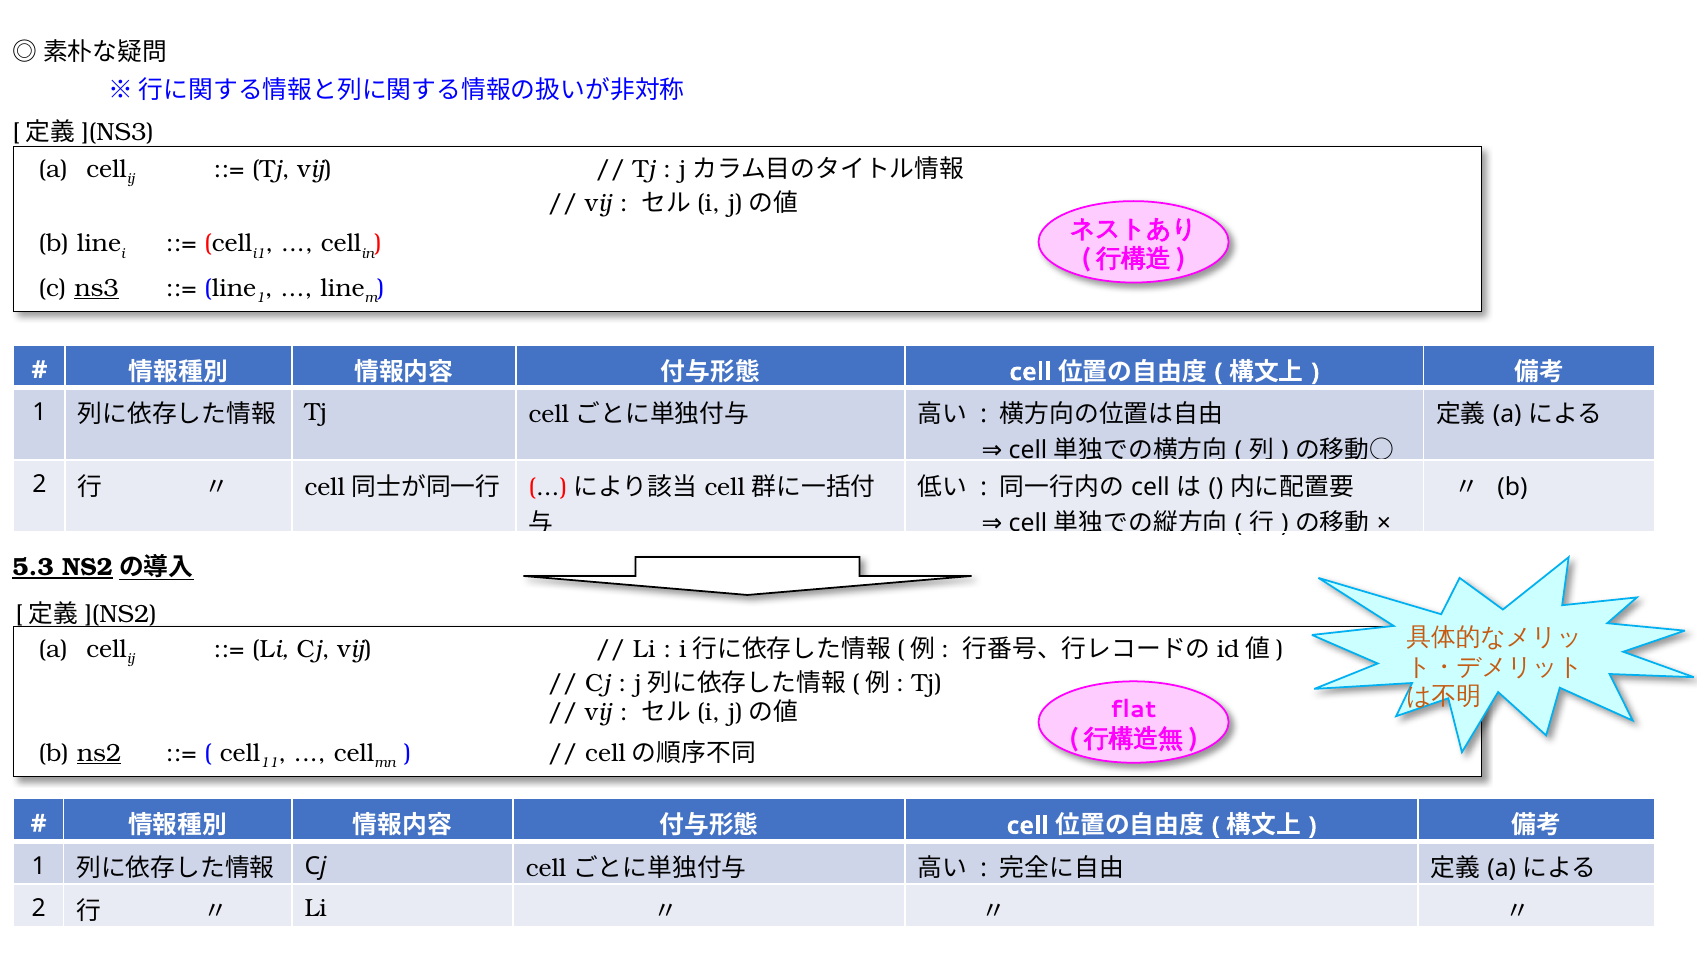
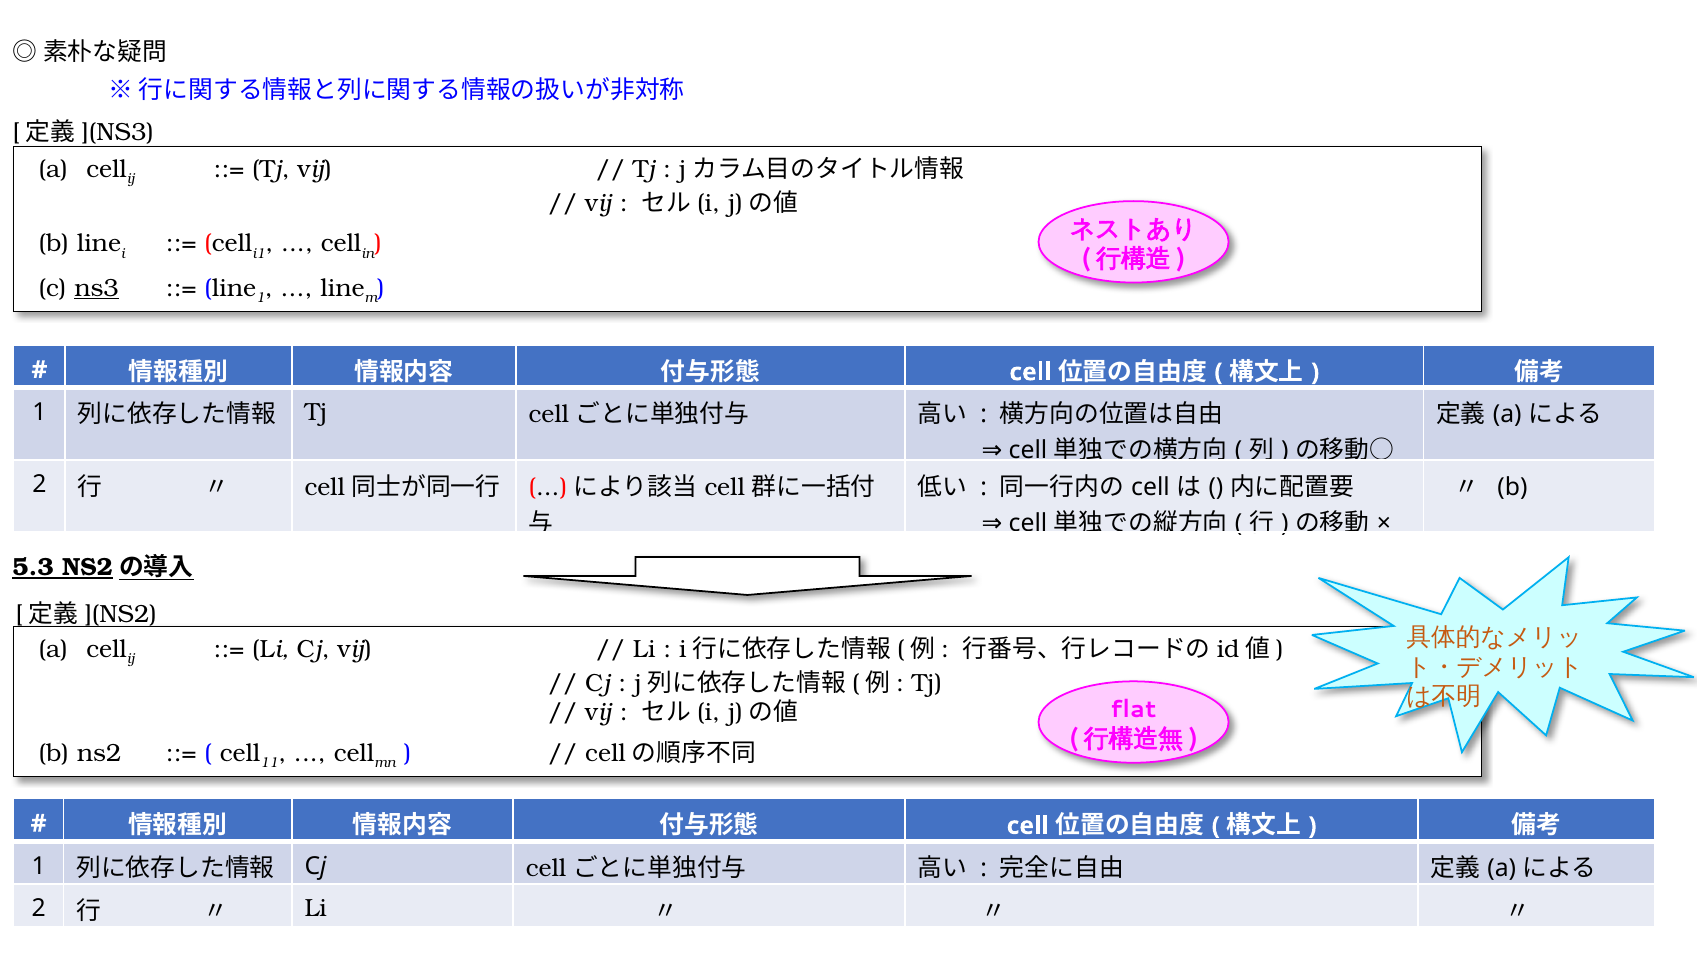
ns2 underline: present -> none (99, 753)
